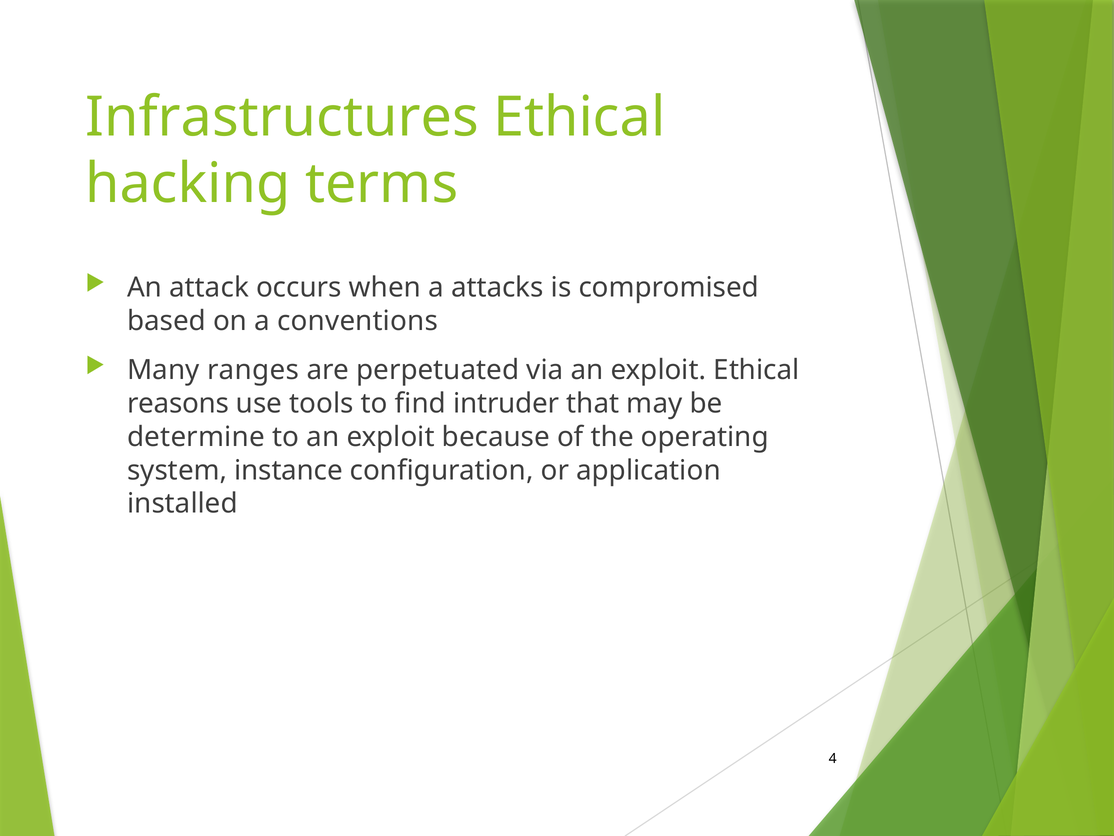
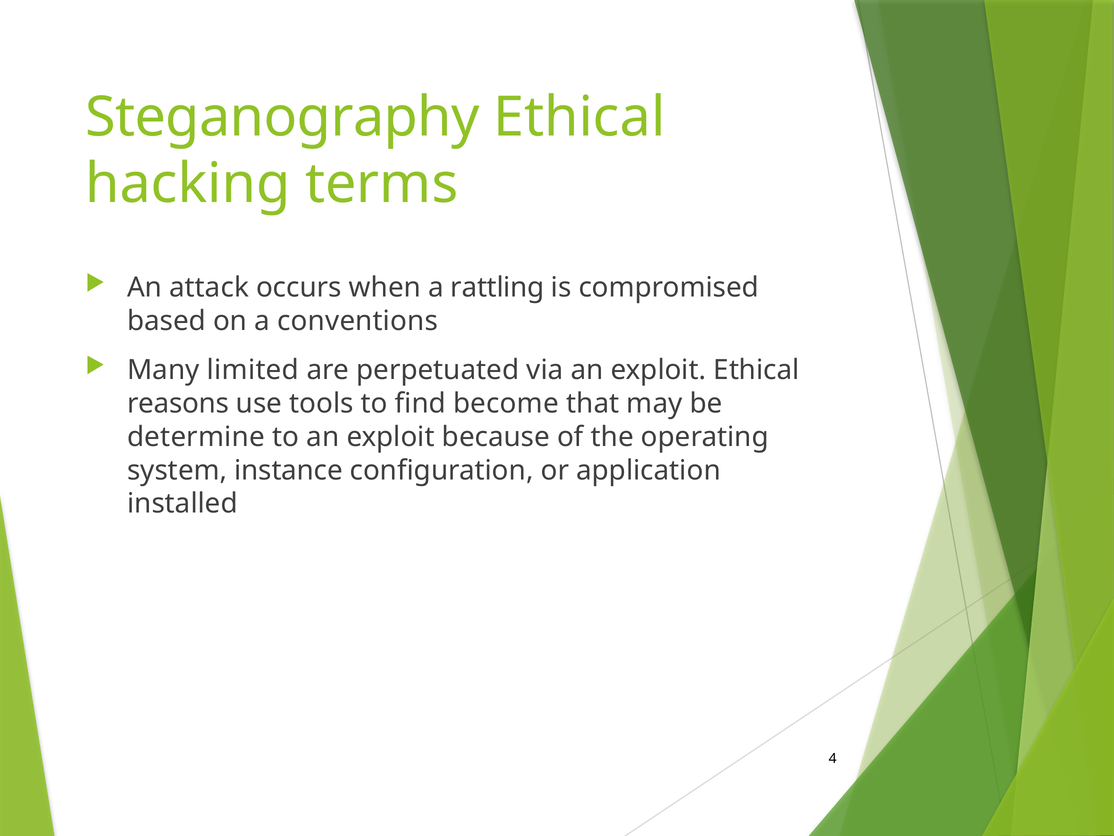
Infrastructures: Infrastructures -> Steganography (282, 117)
attacks: attacks -> rattling (497, 287)
ranges: ranges -> limited (253, 370)
intruder: intruder -> become (506, 403)
